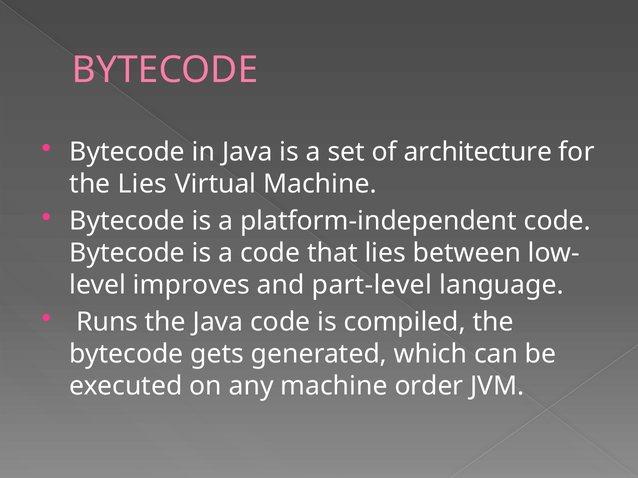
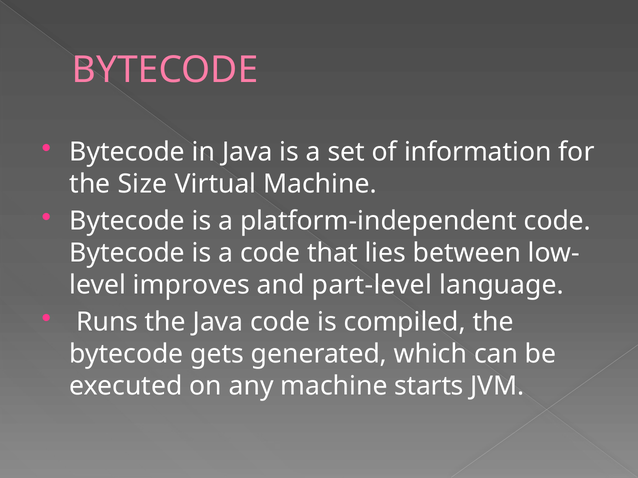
architecture: architecture -> information (478, 152)
the Lies: Lies -> Size (142, 184)
order: order -> starts (429, 386)
